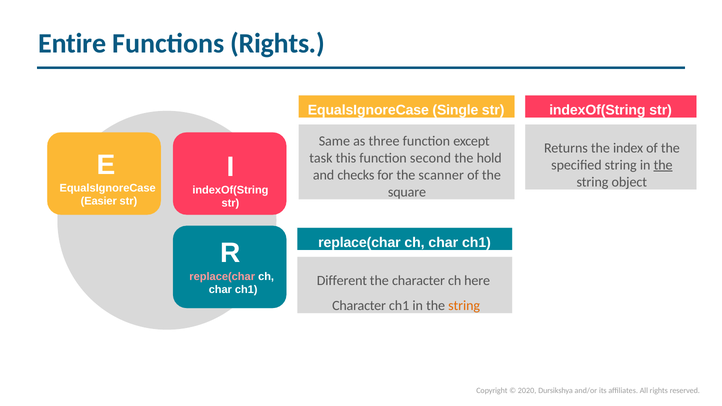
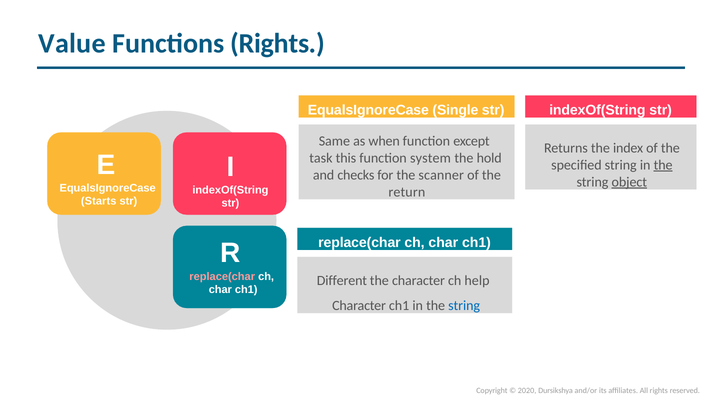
Entire: Entire -> Value (72, 43)
three: three -> when (384, 141)
second: second -> system (430, 158)
object underline: none -> present (629, 182)
square: square -> return (407, 192)
Easier: Easier -> Starts (99, 201)
here: here -> help (477, 281)
string colour: orange -> blue (464, 306)
